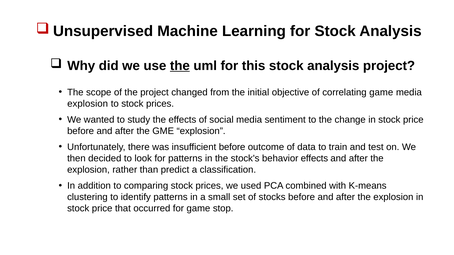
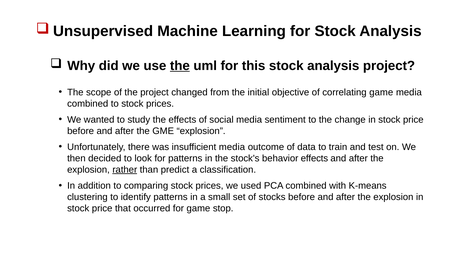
explosion: explosion -> combined (88, 104)
insufficient before: before -> media (232, 147)
rather underline: none -> present (125, 170)
